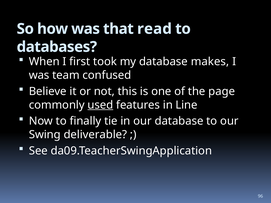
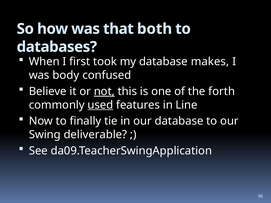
read: read -> both (155, 29)
team: team -> body (66, 75)
not underline: none -> present (104, 91)
page: page -> forth (222, 91)
